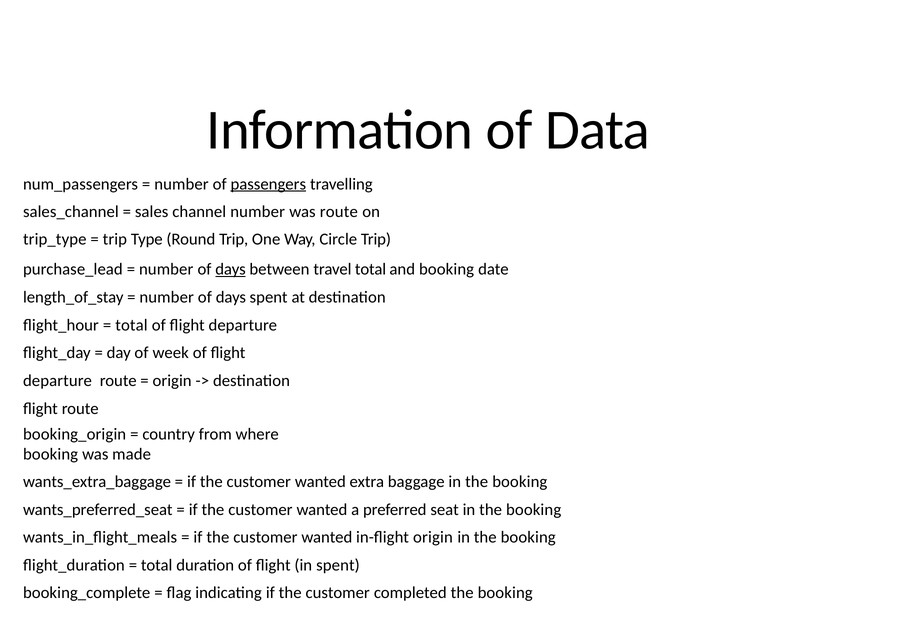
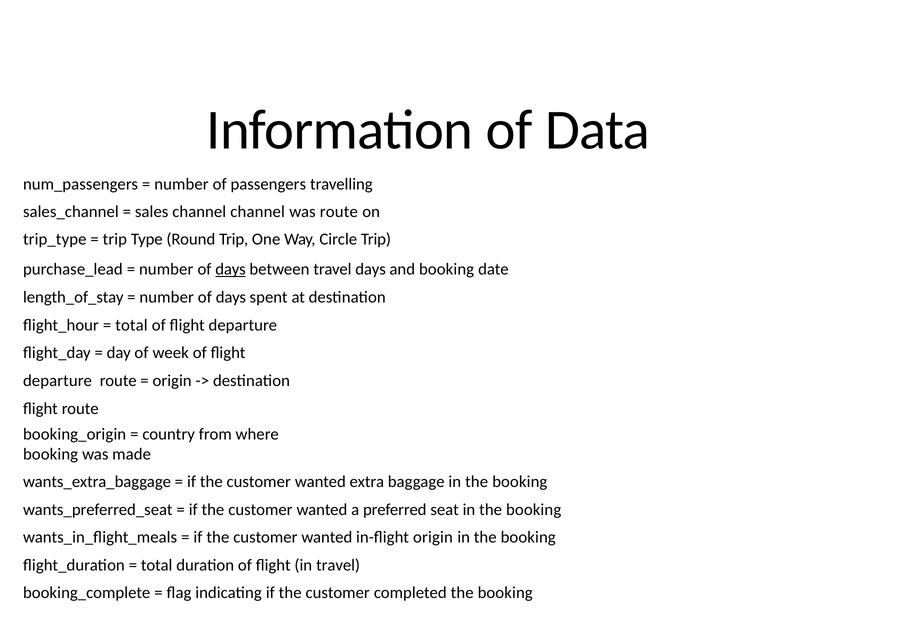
passengers underline: present -> none (268, 184)
channel number: number -> channel (258, 212)
travel total: total -> days (371, 269)
in spent: spent -> travel (338, 565)
